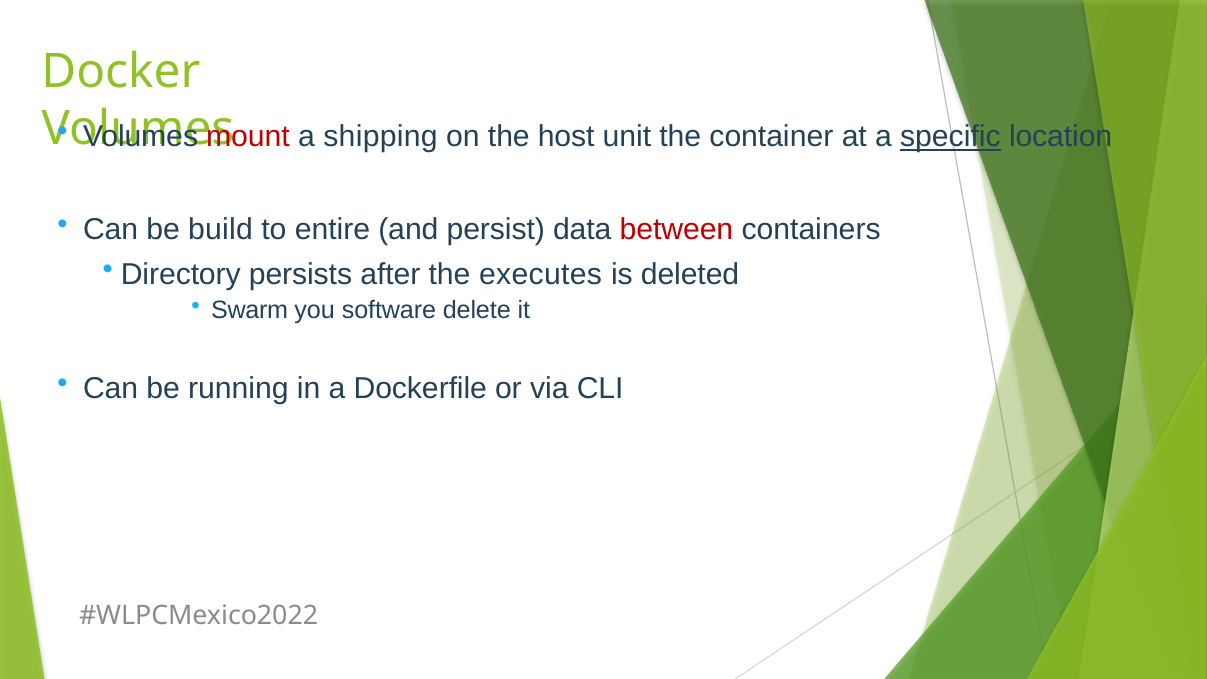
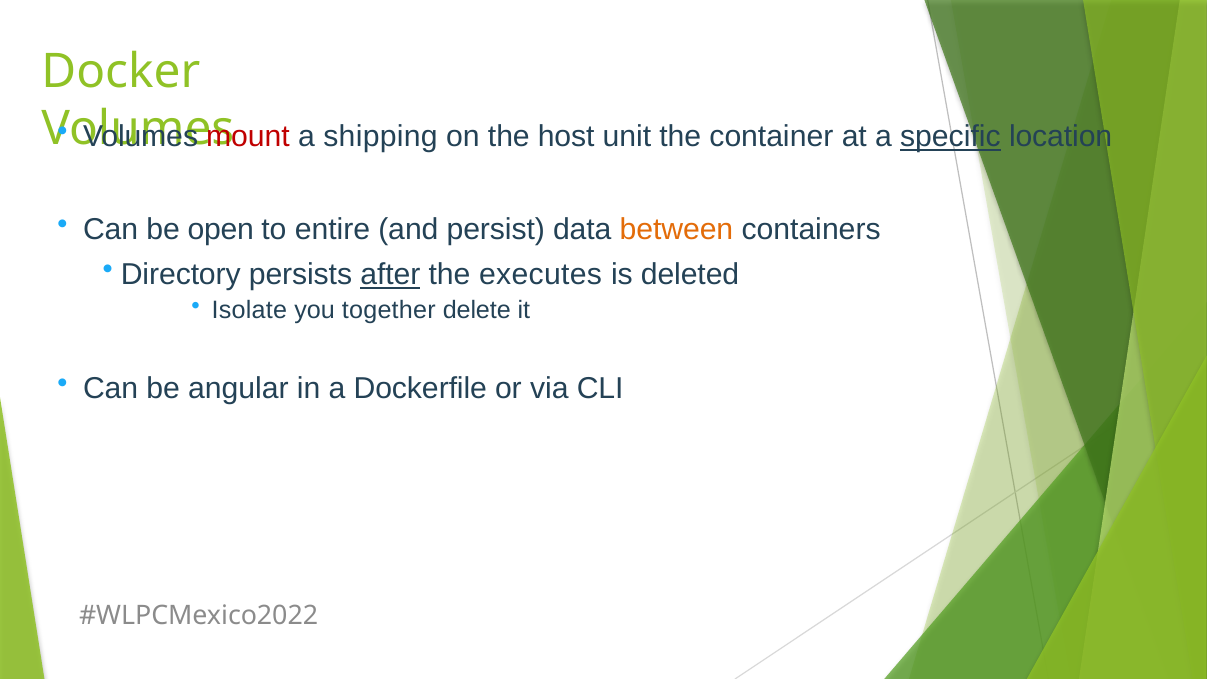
build: build -> open (221, 230)
between colour: red -> orange (676, 230)
after underline: none -> present (390, 275)
Swarm: Swarm -> Isolate (249, 311)
software: software -> together (389, 311)
running: running -> angular (238, 389)
